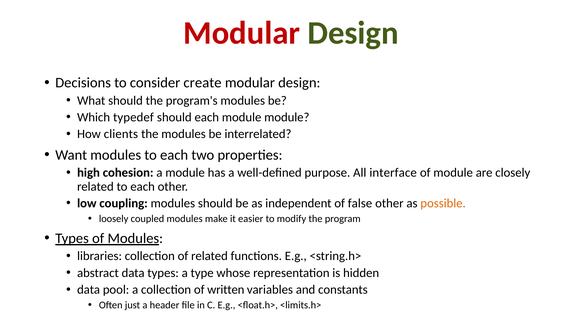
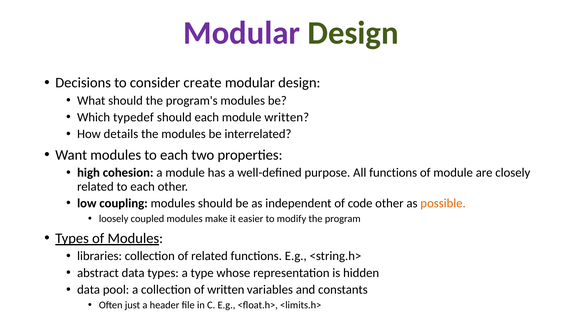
Modular colour: red -> purple (242, 33)
module module: module -> written (287, 117)
clients: clients -> details (121, 134)
All interface: interface -> functions (393, 172)
false: false -> code (360, 203)
